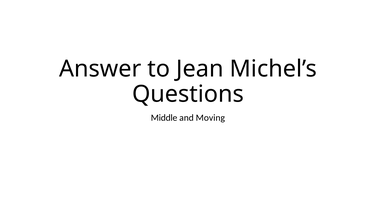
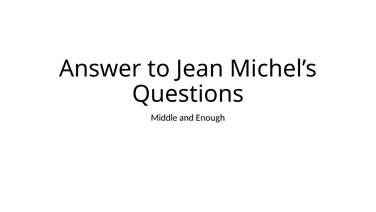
Moving: Moving -> Enough (210, 118)
